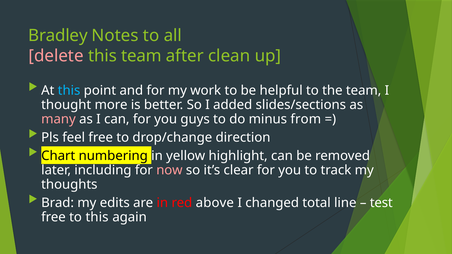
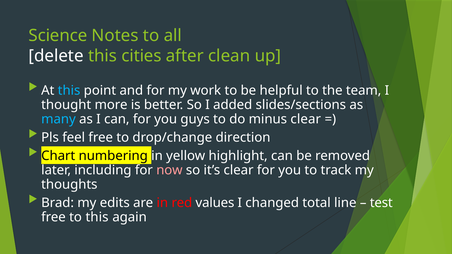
Bradley: Bradley -> Science (58, 36)
delete colour: pink -> white (56, 56)
this team: team -> cities (142, 56)
many colour: pink -> light blue (58, 119)
minus from: from -> clear (306, 119)
above: above -> values (215, 203)
